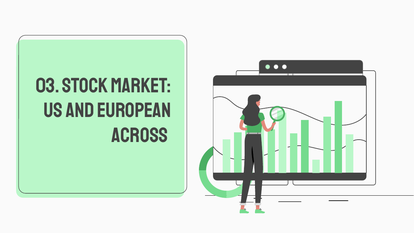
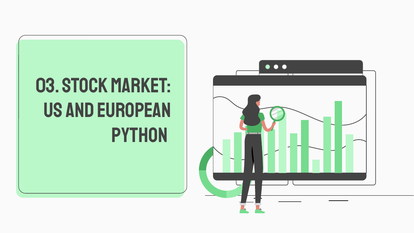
across: across -> python (140, 135)
